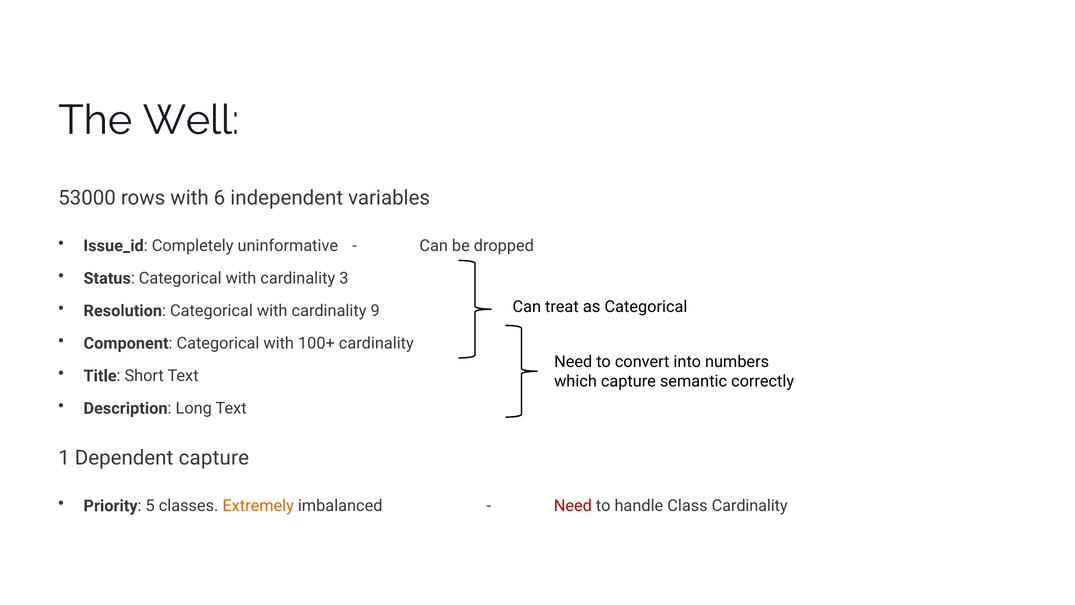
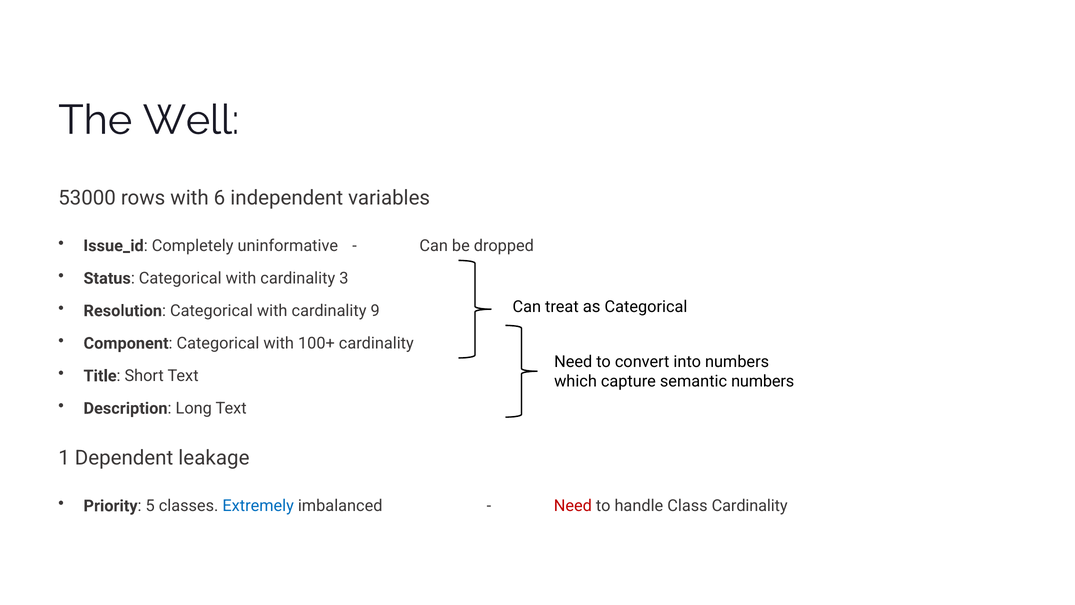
semantic correctly: correctly -> numbers (763, 381)
Dependent capture: capture -> leakage (214, 458)
Extremely colour: orange -> blue (258, 506)
